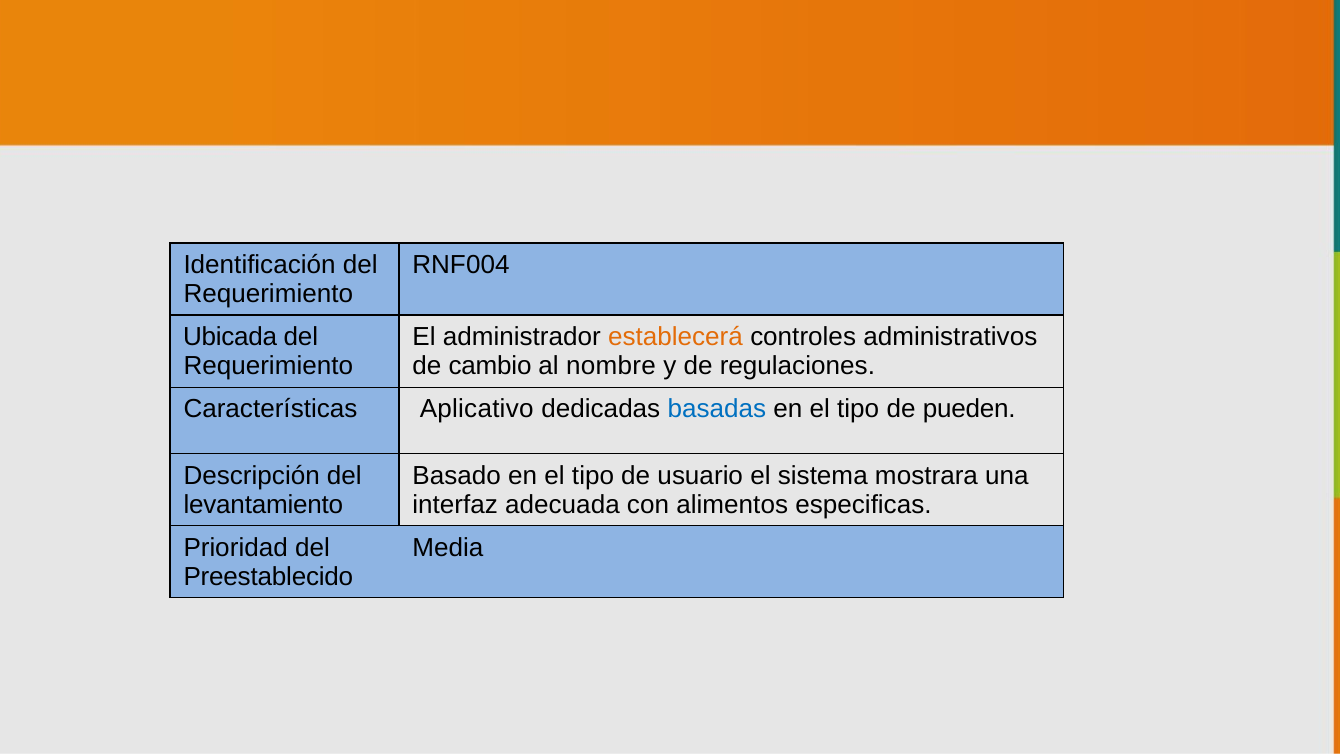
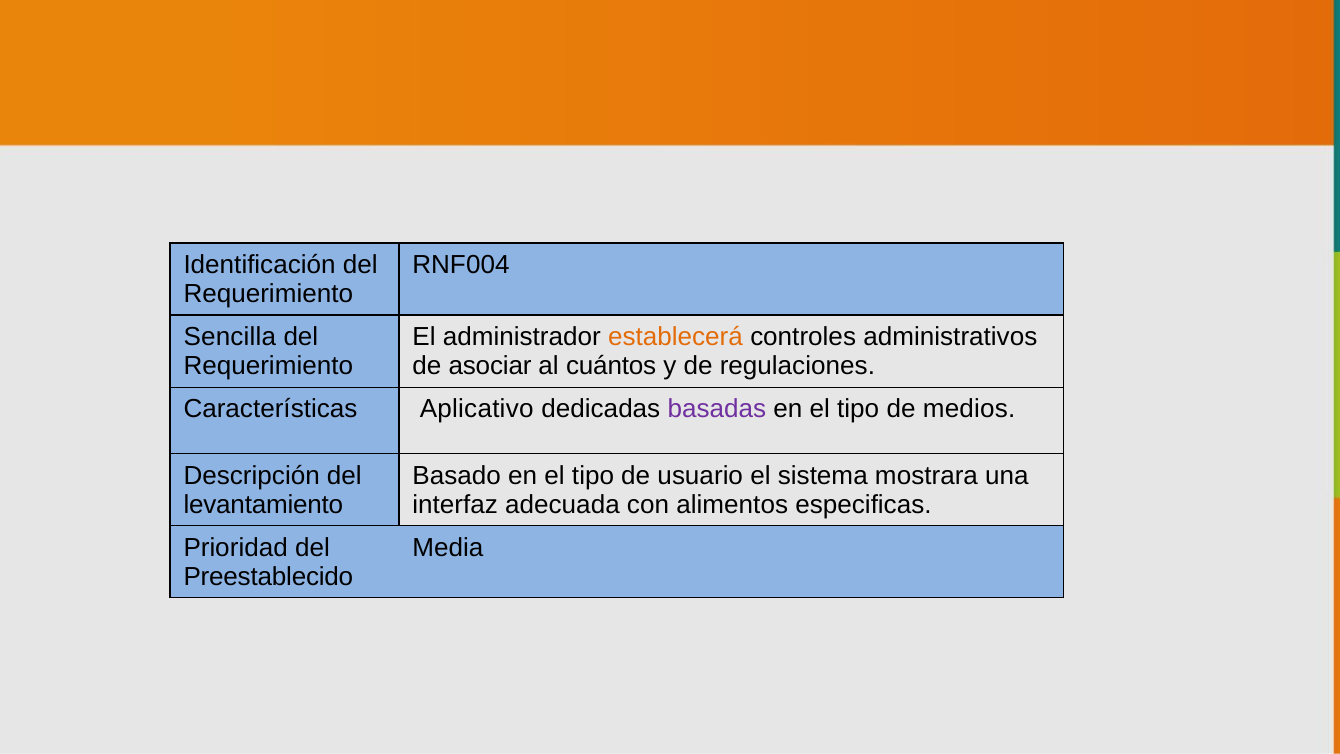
Ubicada: Ubicada -> Sencilla (230, 337)
cambio: cambio -> asociar (490, 366)
nombre: nombre -> cuántos (611, 366)
basadas colour: blue -> purple (717, 409)
pueden: pueden -> medios (969, 409)
